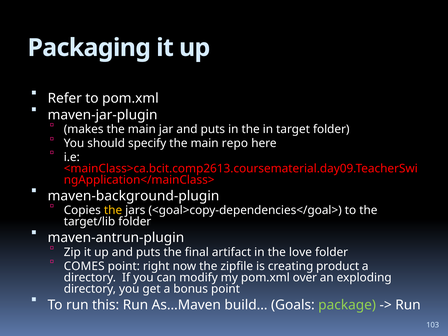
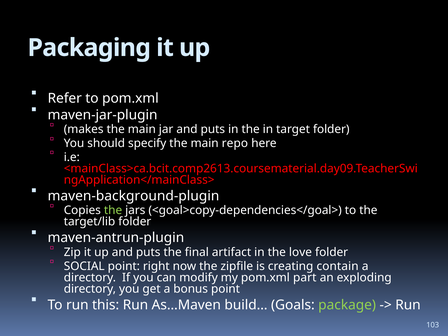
the colour: yellow -> light green (113, 210)
COMES: COMES -> SOCIAL (84, 266)
product: product -> contain (338, 266)
over: over -> part (305, 278)
